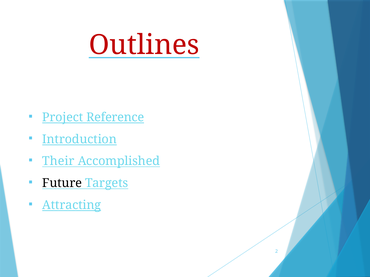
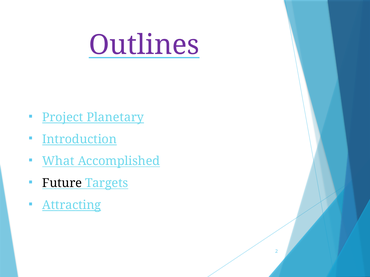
Outlines colour: red -> purple (144, 45)
Reference: Reference -> Planetary (115, 117)
Their: Their -> What (58, 161)
